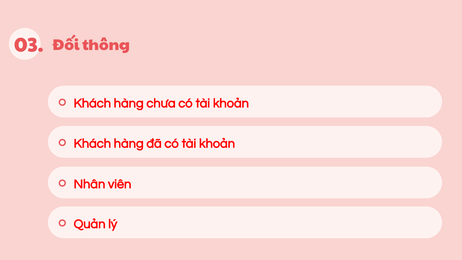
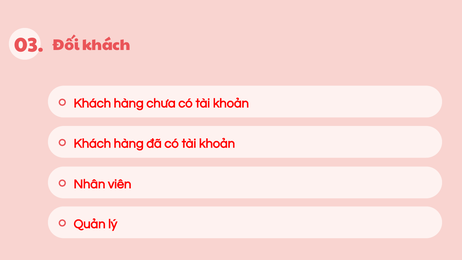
Đối thông: thông -> khách (106, 45)
